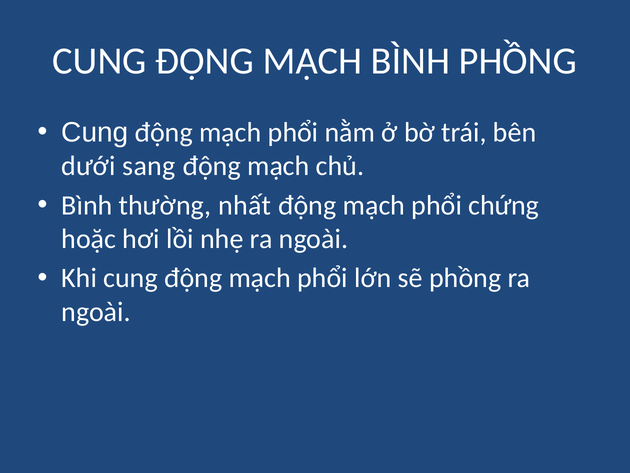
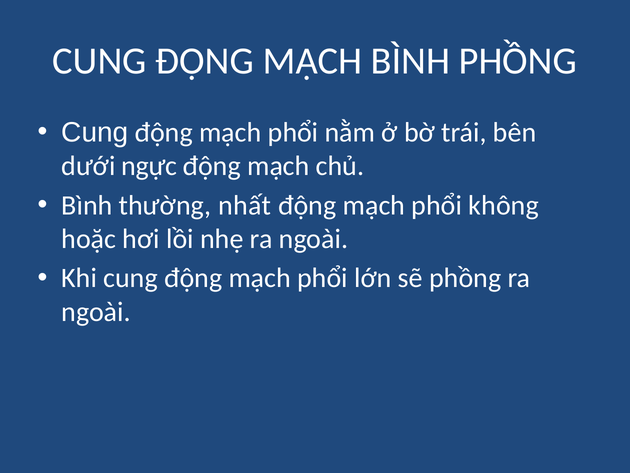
sang: sang -> ngực (149, 166)
chứng: chứng -> không (504, 205)
